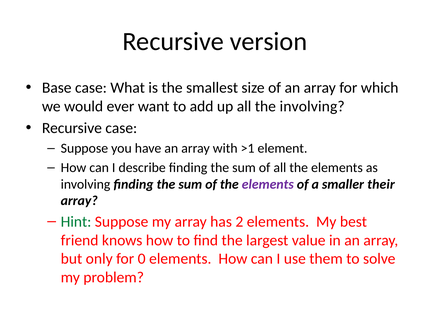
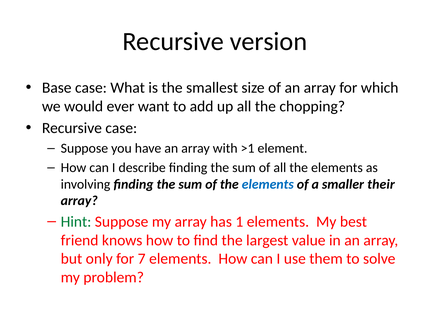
the involving: involving -> chopping (312, 106)
elements colour: purple -> blue (268, 184)
2: 2 -> 1 (239, 222)
0: 0 -> 7 (142, 259)
